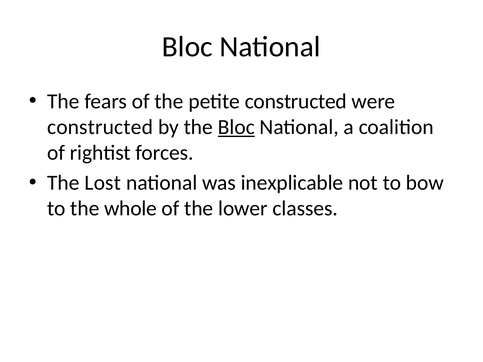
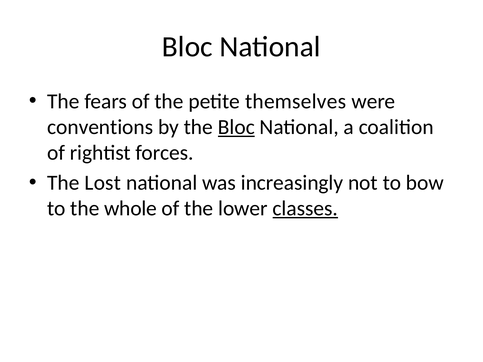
petite constructed: constructed -> themselves (296, 101)
constructed: constructed -> conventions (100, 127)
inexplicable: inexplicable -> increasingly (292, 183)
classes underline: none -> present (305, 209)
